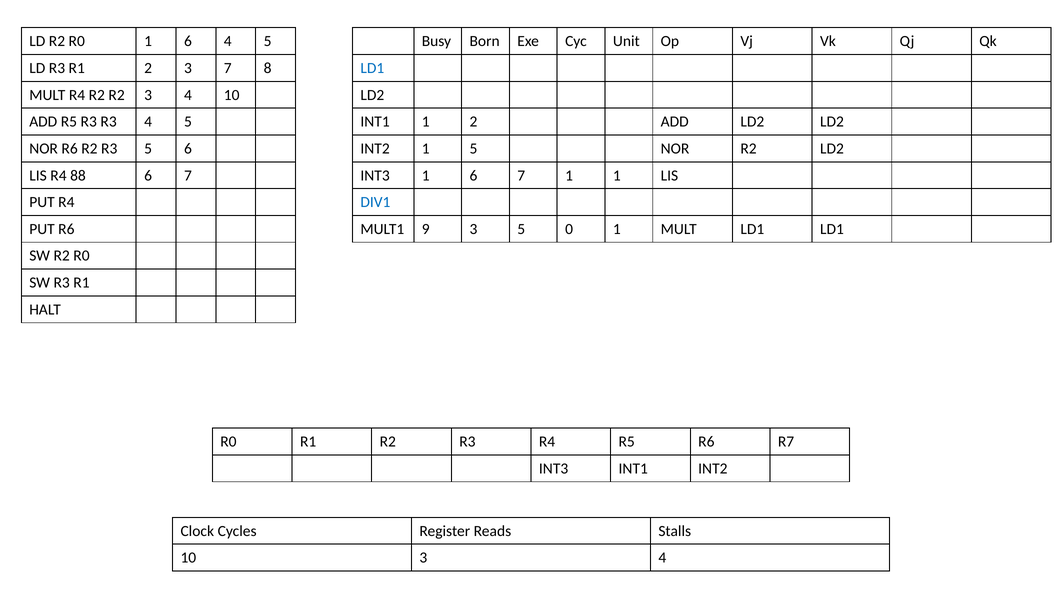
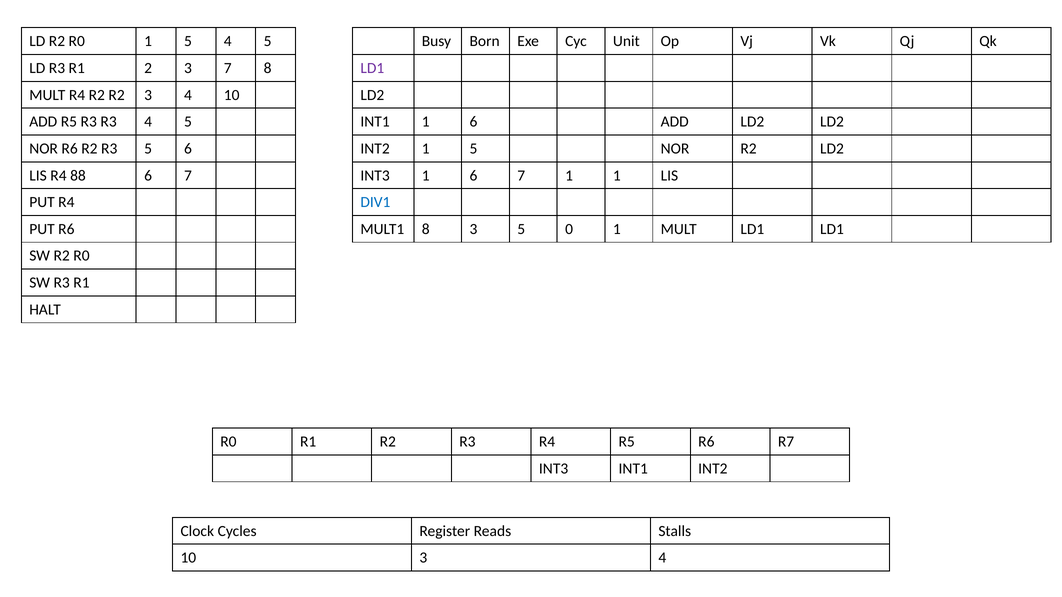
R0 1 6: 6 -> 5 (188, 41)
LD1 colour: blue -> purple (372, 68)
INT1 1 2: 2 -> 6 (474, 122)
MULT1 9: 9 -> 8 (426, 229)
